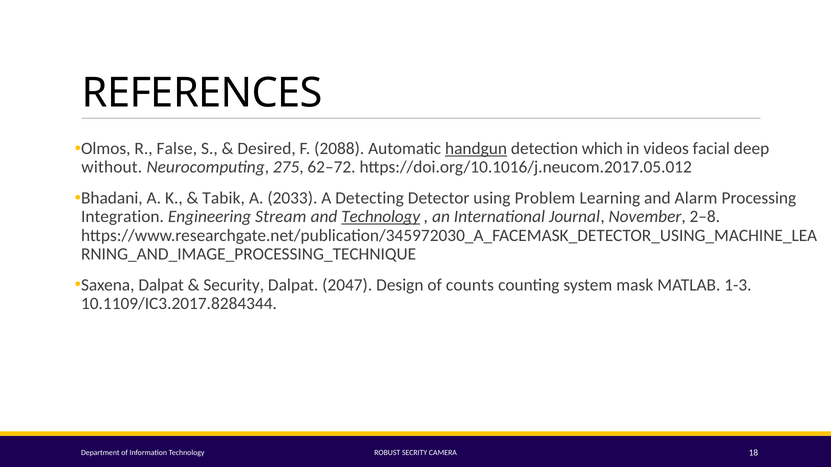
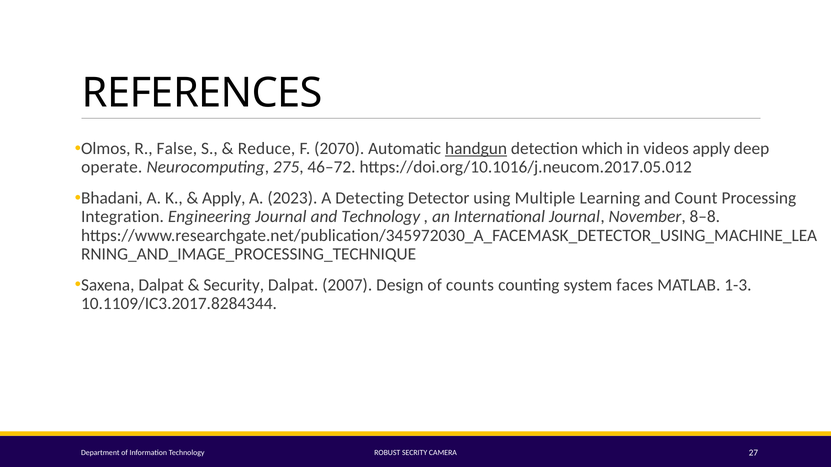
Desired: Desired -> Reduce (266, 149)
2088: 2088 -> 2070 (339, 149)
videos facial: facial -> apply (711, 149)
without: without -> operate (112, 167)
62–72: 62–72 -> 46–72 (332, 167)
Tabik: Tabik -> Apply (224, 198)
2033: 2033 -> 2023 (292, 198)
Problem: Problem -> Multiple (545, 198)
Alarm: Alarm -> Count (696, 198)
Engineering Stream: Stream -> Journal (281, 217)
Technology underline: present -> none (381, 217)
2–8: 2–8 -> 8–8 (705, 217)
2047: 2047 -> 2007 (347, 285)
mask: mask -> faces (635, 285)
18: 18 -> 27 (753, 453)
